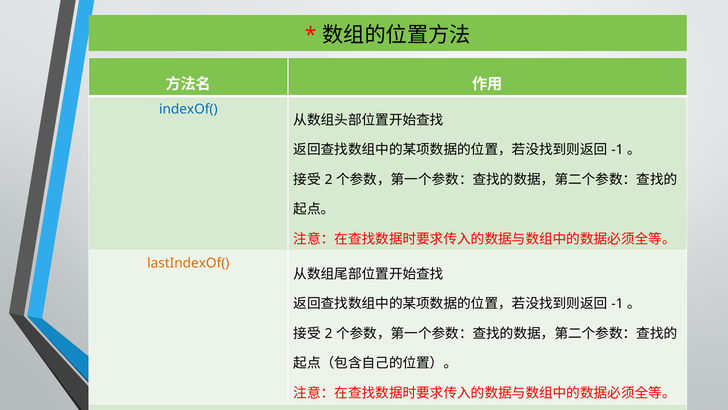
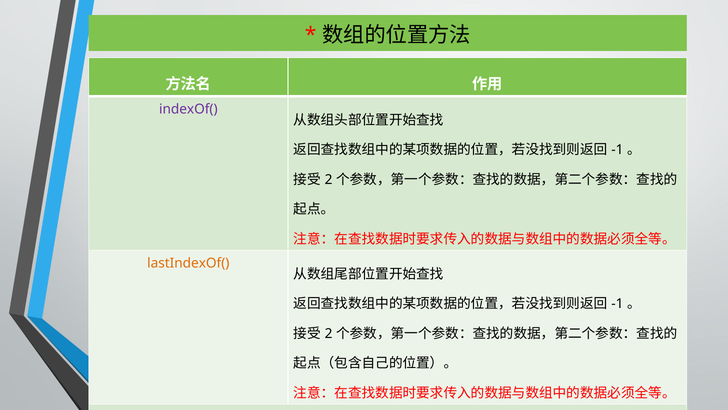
indexOf( colour: blue -> purple (188, 109)
